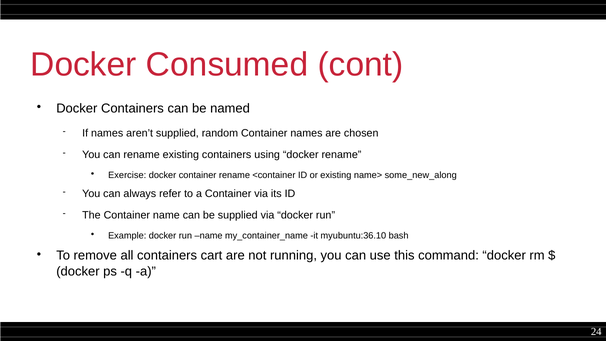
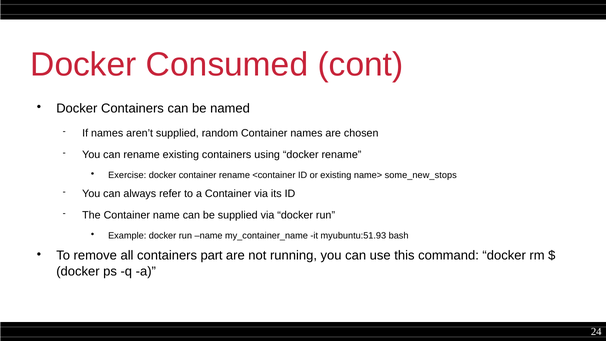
some_new_along: some_new_along -> some_new_stops (421, 175)
myubuntu:36.10: myubuntu:36.10 -> myubuntu:51.93 (353, 236)
cart: cart -> part (212, 256)
